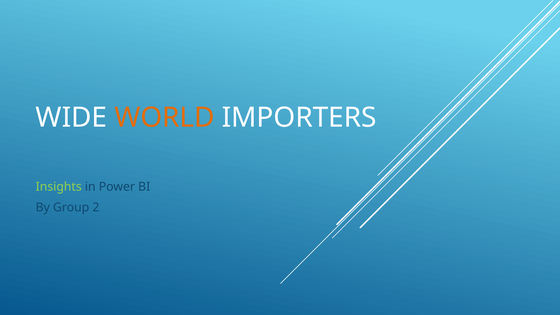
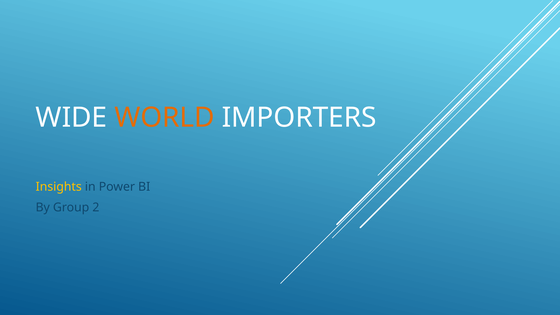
Insights colour: light green -> yellow (59, 187)
